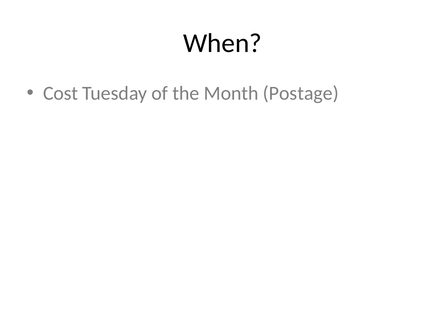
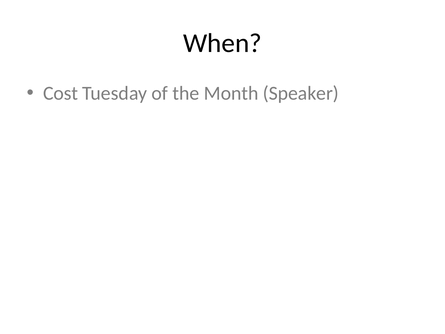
Postage: Postage -> Speaker (301, 93)
